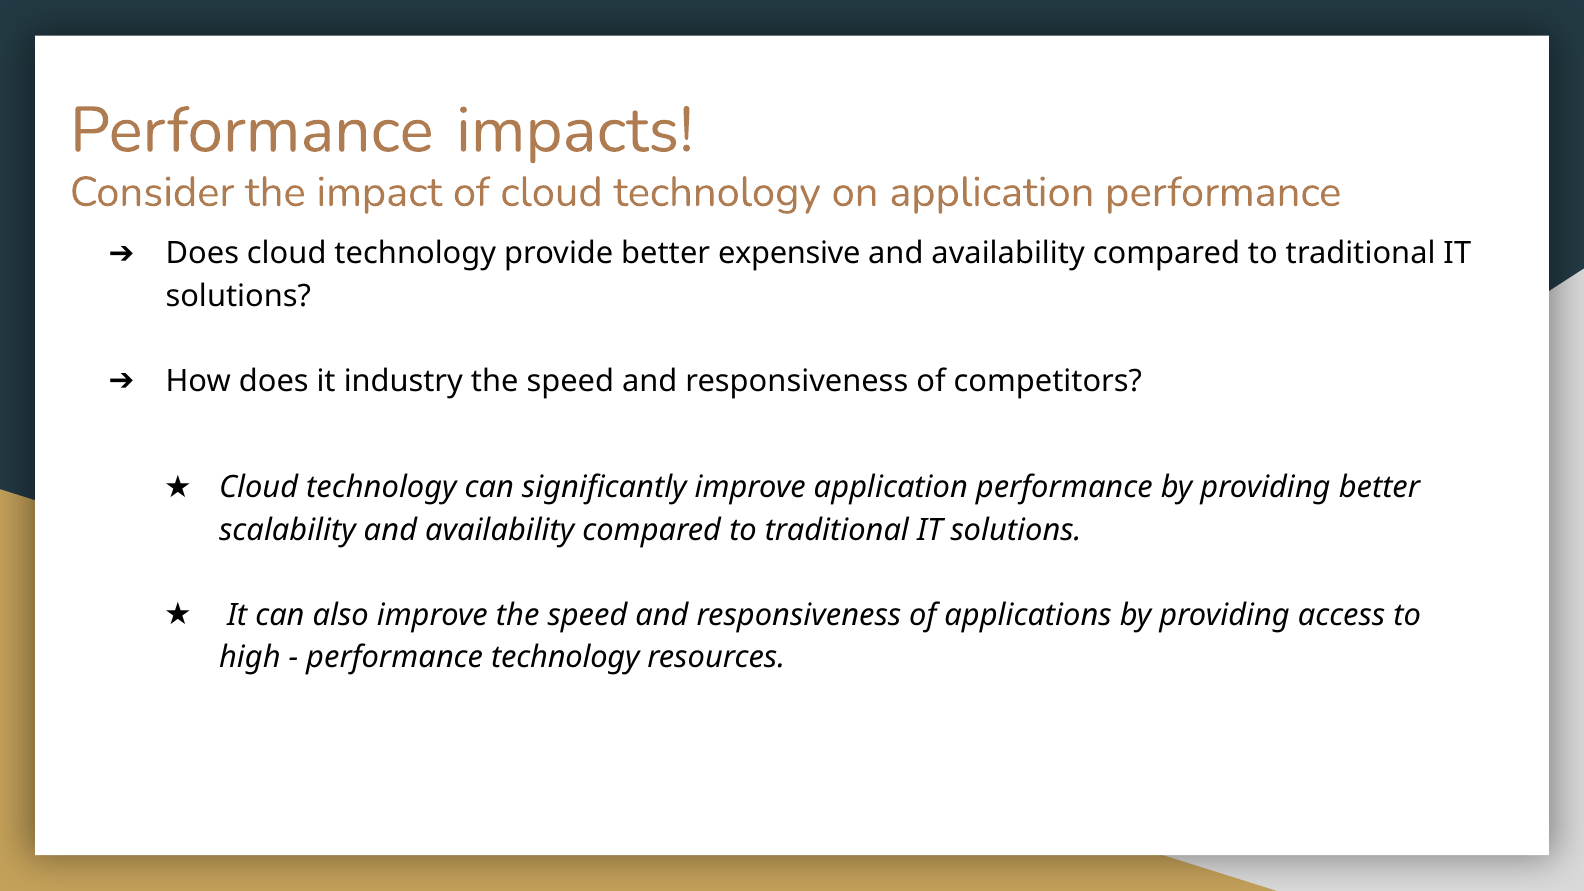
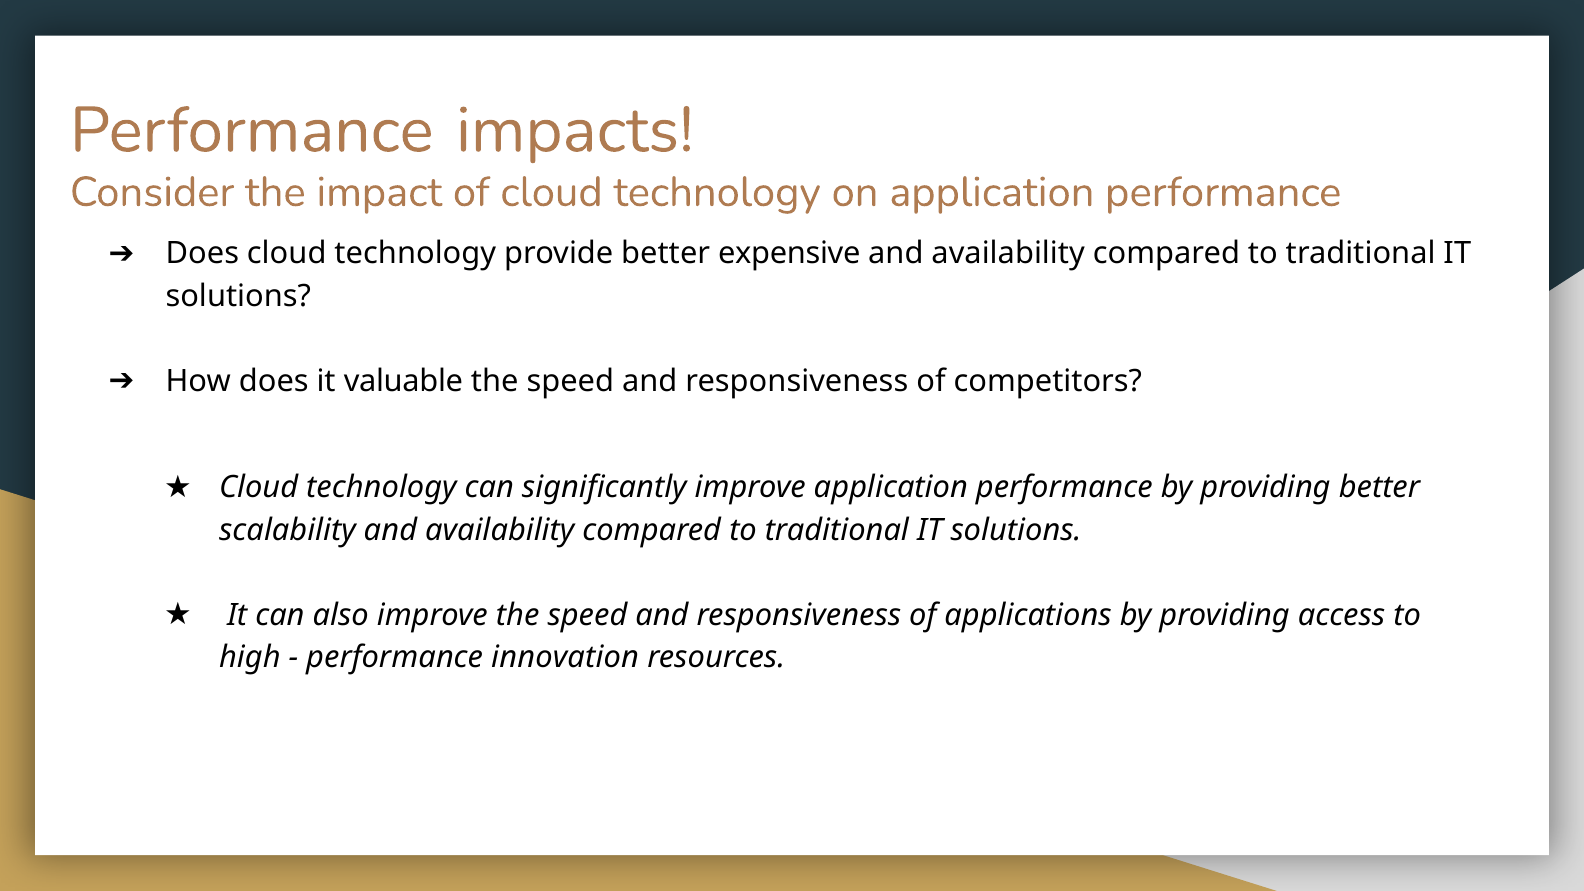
industry: industry -> valuable (403, 381)
performance technology: technology -> innovation (565, 657)
